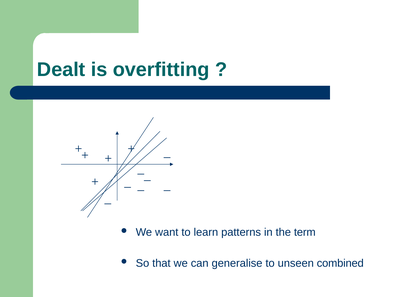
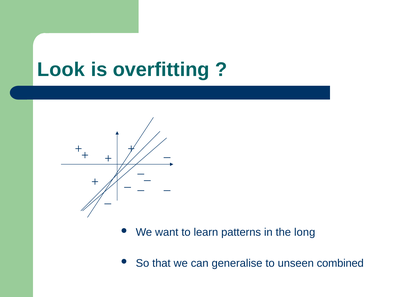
Dealt: Dealt -> Look (61, 70)
term: term -> long (305, 232)
